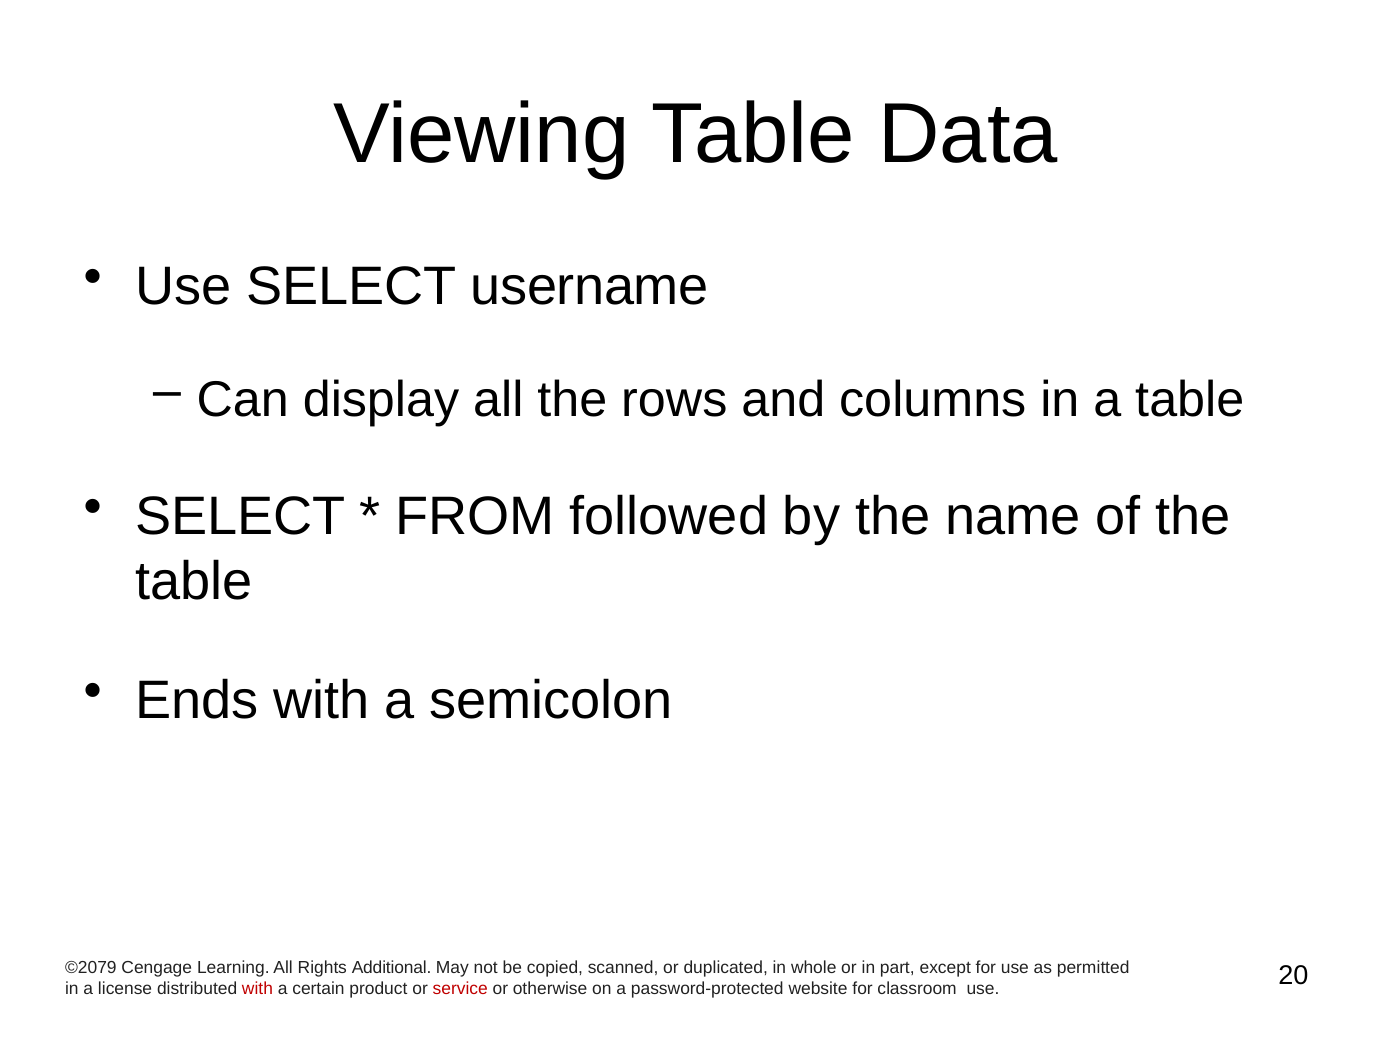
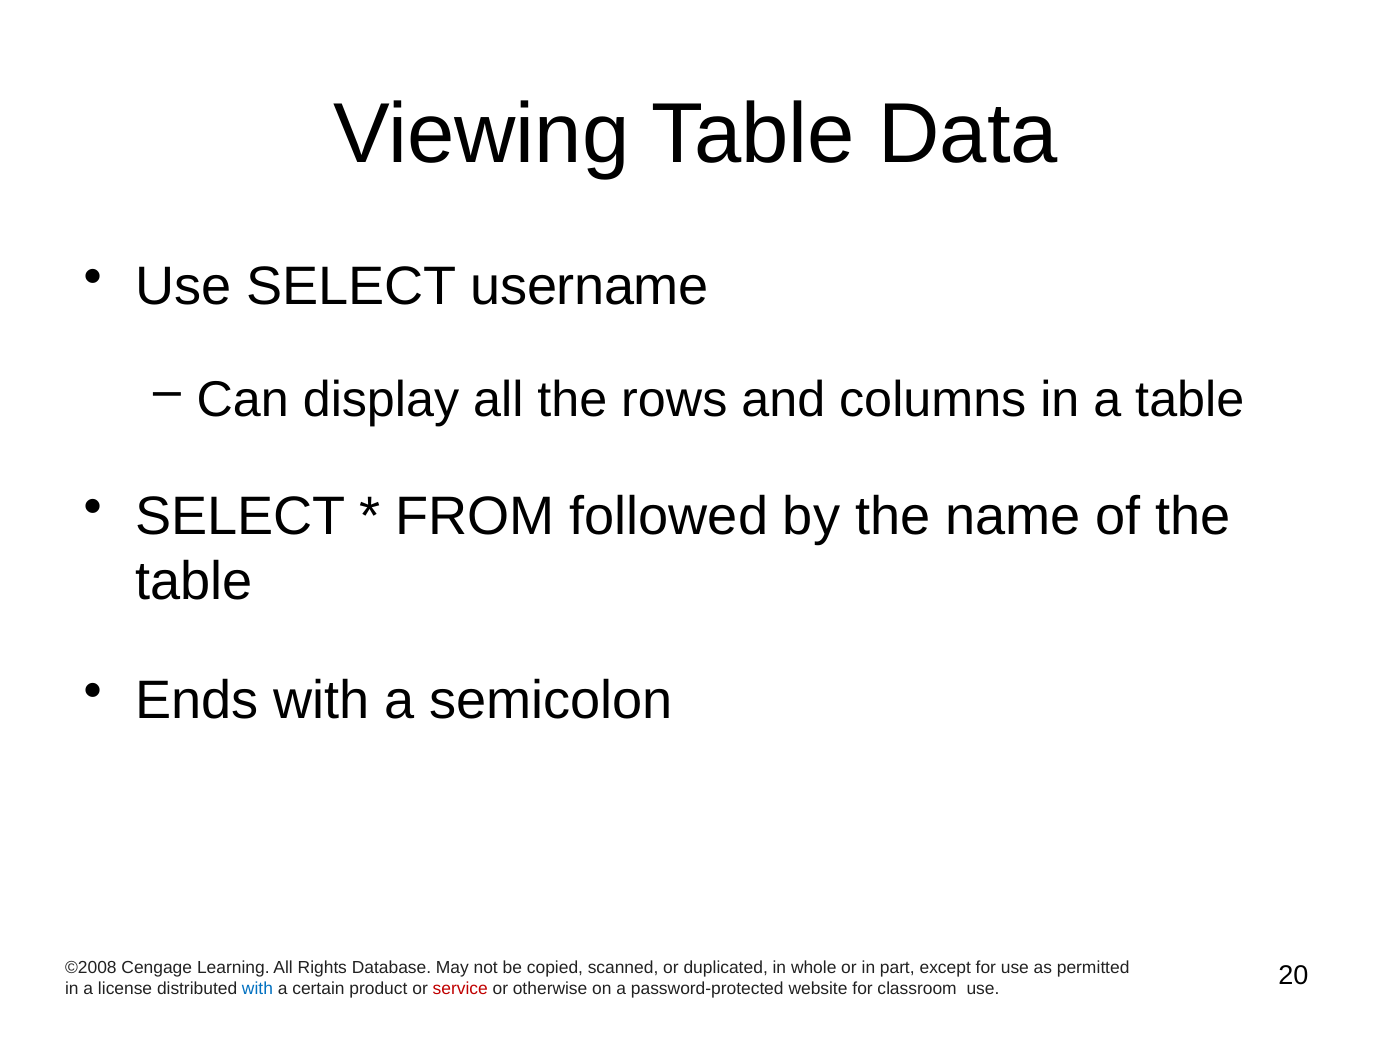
©2079: ©2079 -> ©2008 (91, 968)
Additional: Additional -> Database (391, 968)
with colour: red -> blue (257, 989)
